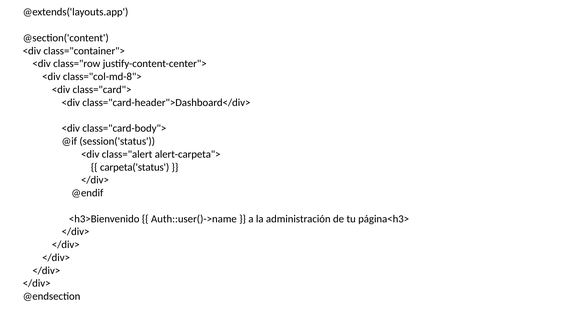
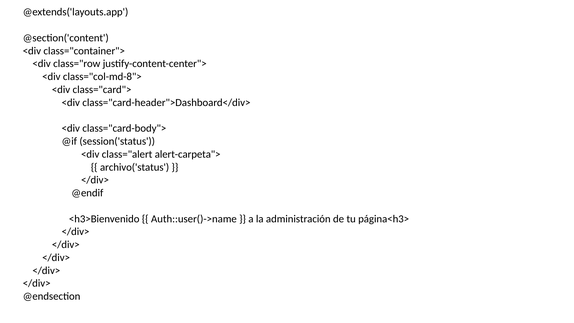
carpeta('status: carpeta('status -> archivo('status (135, 167)
